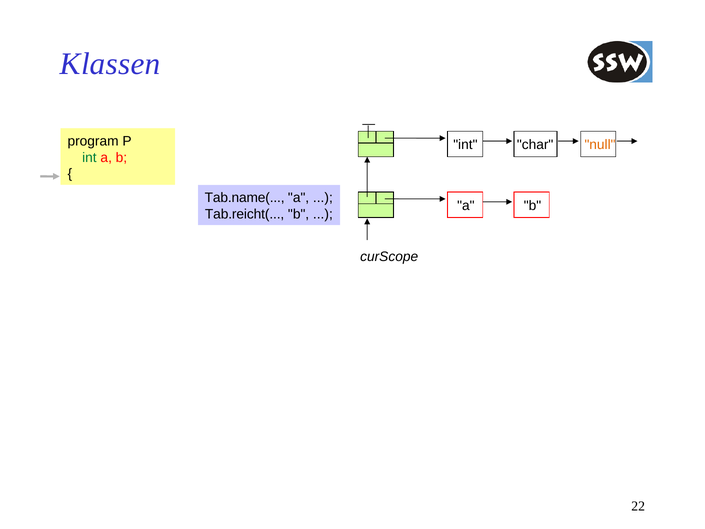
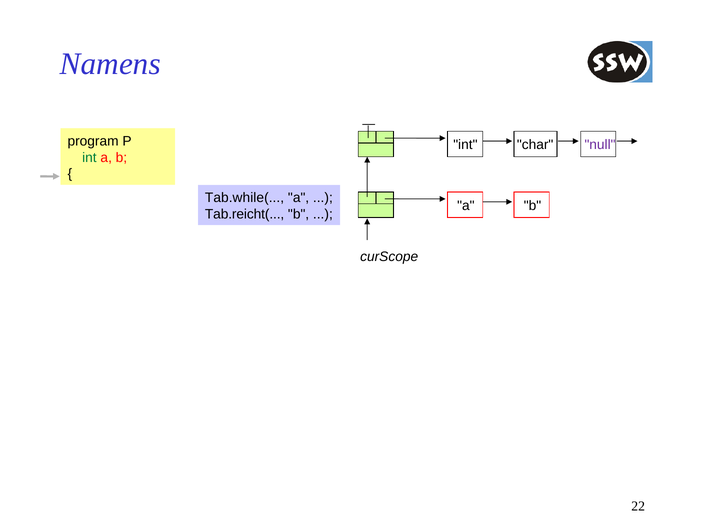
Klassen: Klassen -> Namens (110, 64)
null colour: orange -> purple (600, 145)
Tab.name(: Tab.name( -> Tab.while( (245, 198)
